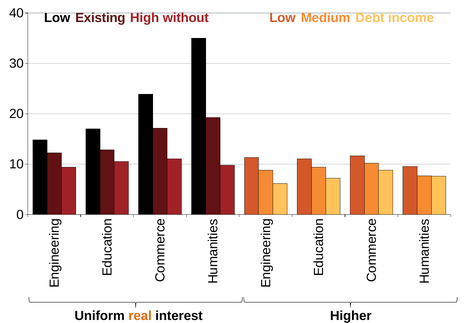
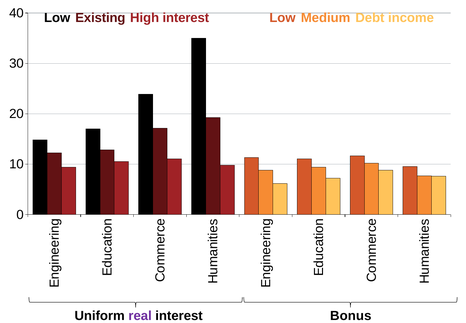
High without: without -> interest (186, 18)
real colour: orange -> purple (140, 315)
Higher: Higher -> Bonus (351, 315)
